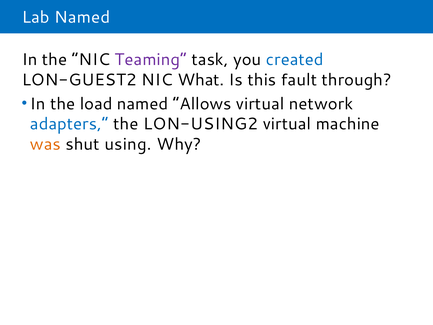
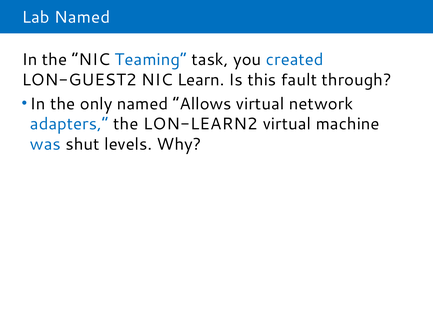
Teaming colour: purple -> blue (151, 60)
What: What -> Learn (201, 80)
load: load -> only (96, 104)
LON-USING2: LON-USING2 -> LON-LEARN2 (201, 124)
was colour: orange -> blue (45, 144)
using: using -> levels (128, 144)
